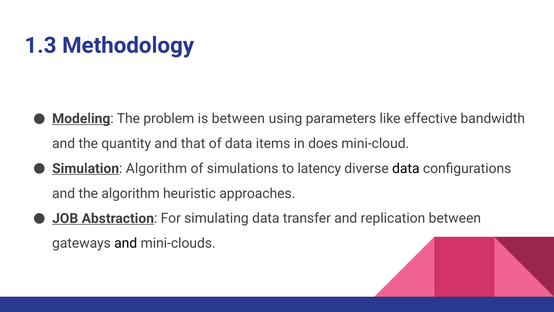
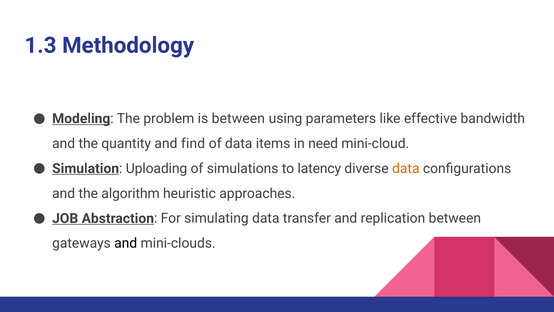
that: that -> find (193, 143)
does: does -> need (323, 143)
Simulation Algorithm: Algorithm -> Uploading (157, 168)
data colour: black -> orange (406, 168)
